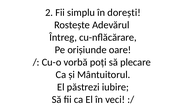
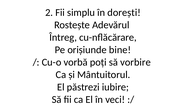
oare: oare -> bine (120, 50)
plecare: plecare -> vorbire (135, 62)
